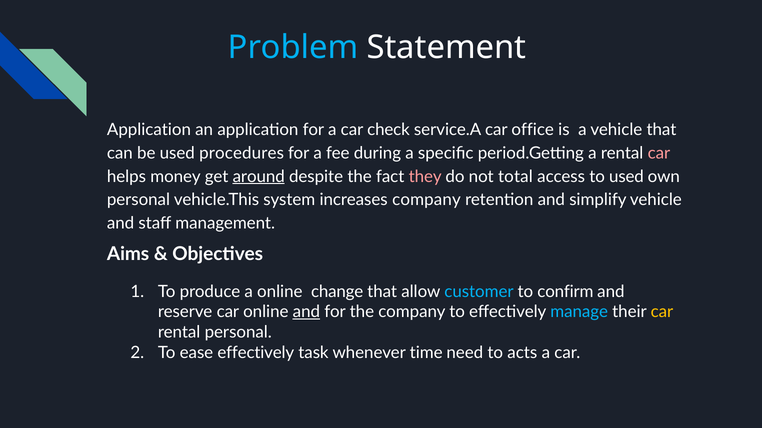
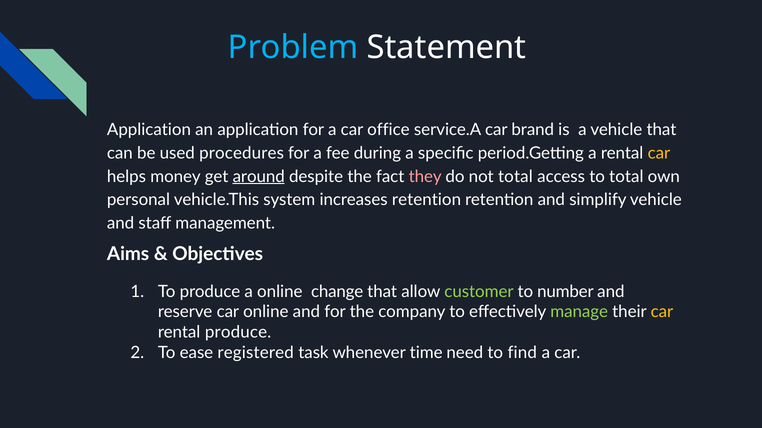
check: check -> office (388, 130)
office: office -> brand (533, 130)
car colour: pink -> yellow (659, 153)
to used: used -> total (626, 177)
increases company: company -> retention (427, 200)
customer colour: light blue -> light green (479, 292)
confirm: confirm -> number (565, 292)
and underline: present -> none (306, 312)
manage colour: light blue -> light green (579, 312)
rental personal: personal -> produce (238, 333)
ease effectively: effectively -> registered (256, 353)
acts: acts -> find (522, 353)
